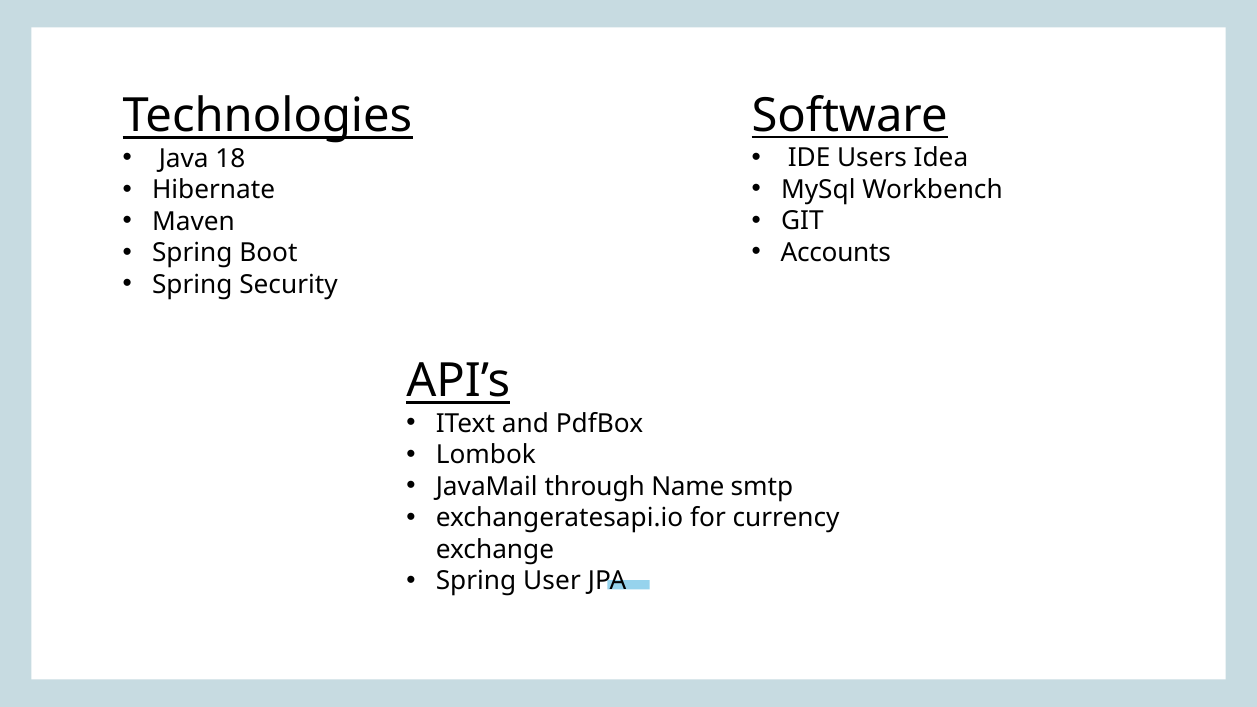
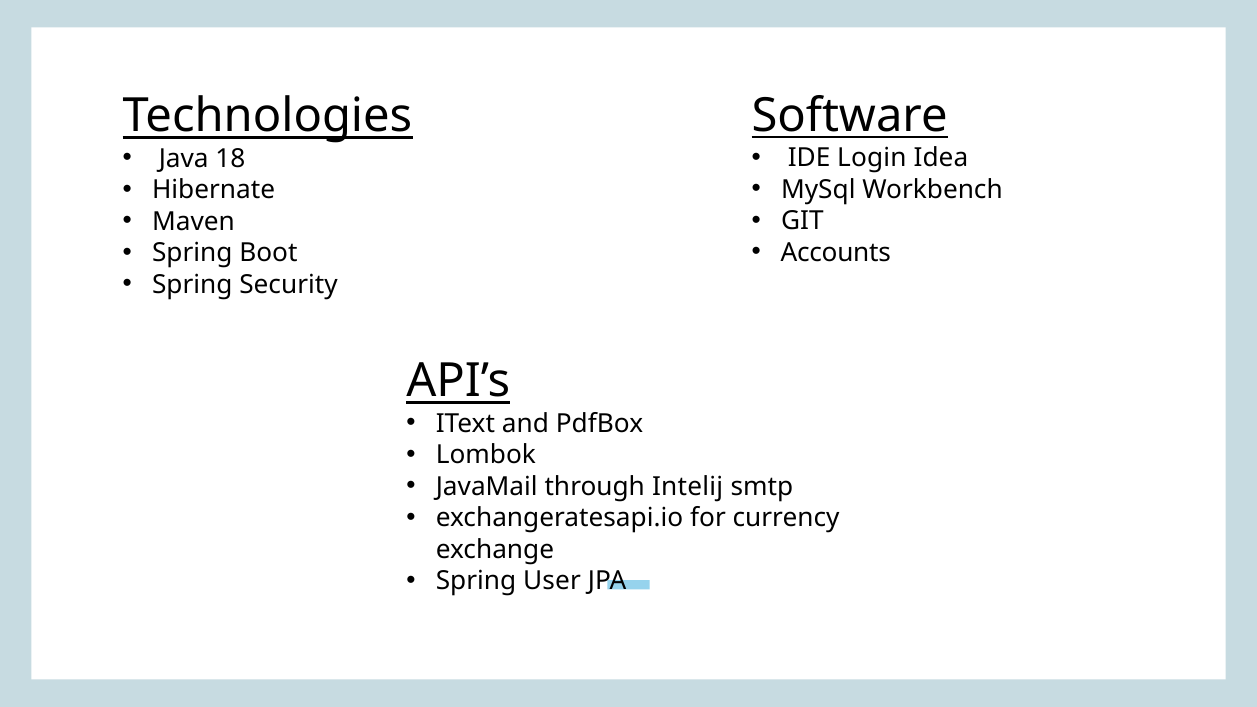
Users: Users -> Login (872, 158)
Name: Name -> Intelij (688, 487)
